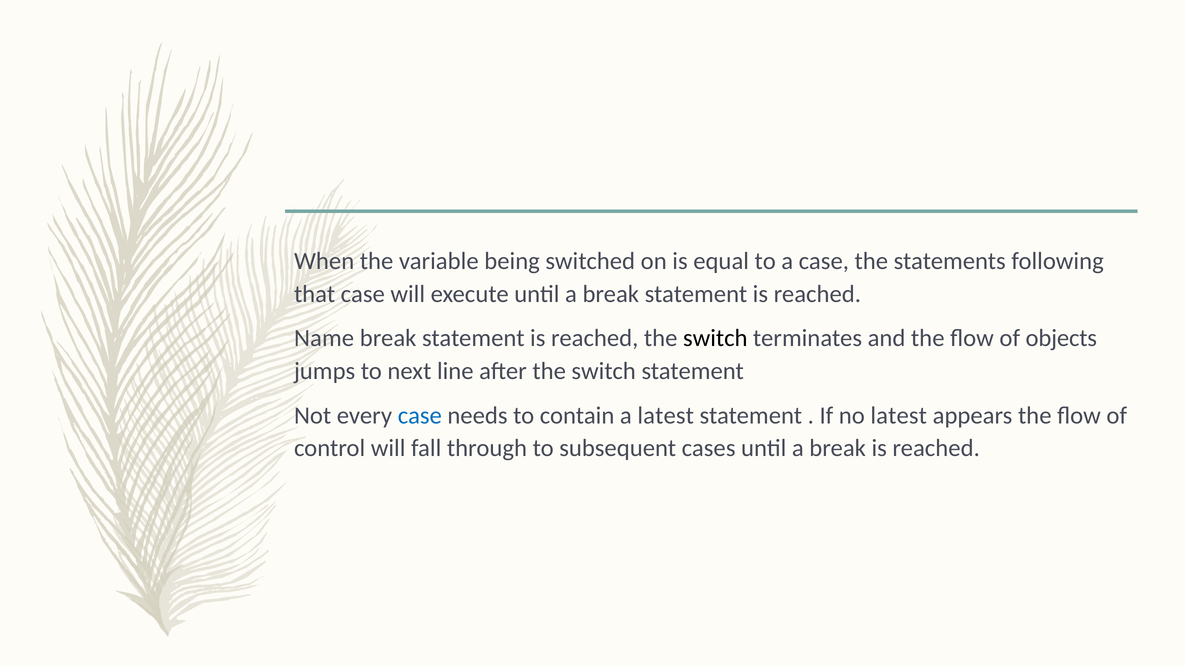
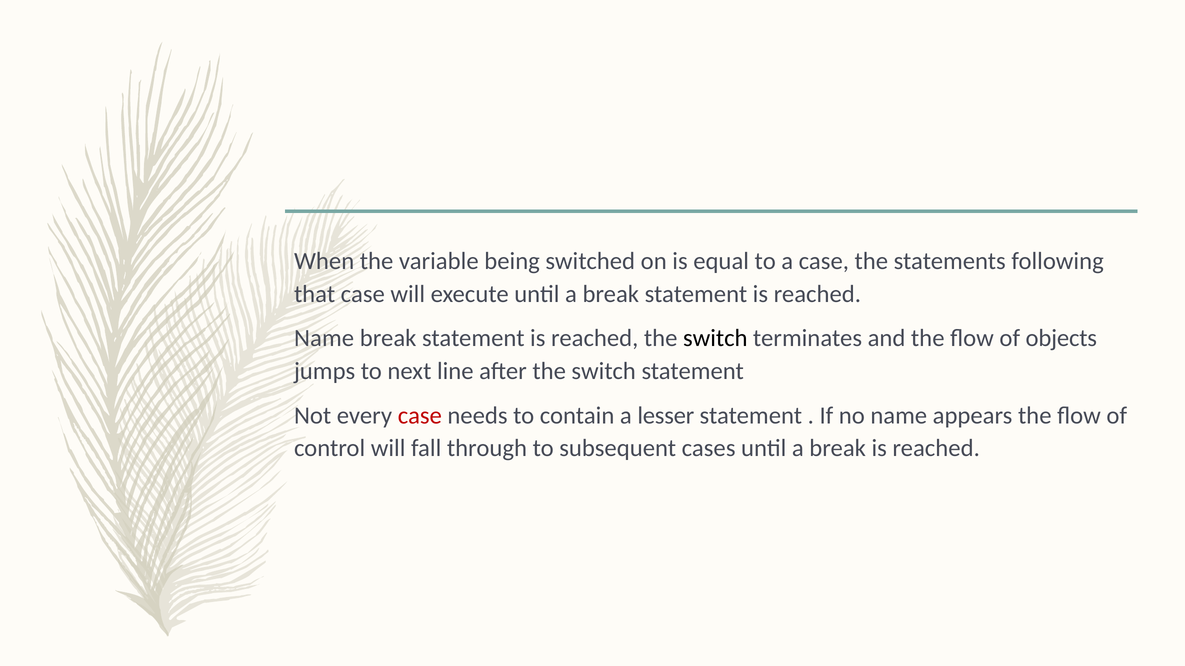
case colour: blue -> red (420, 416)
a latest: latest -> lesser (666, 416)
no latest: latest -> name (899, 416)
